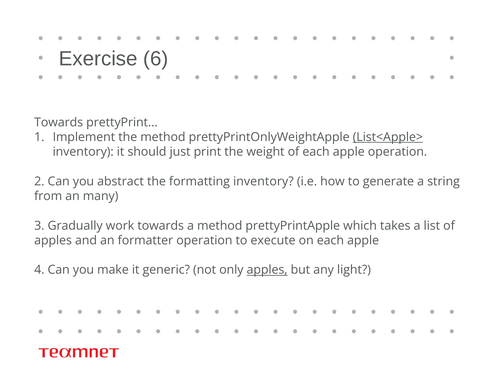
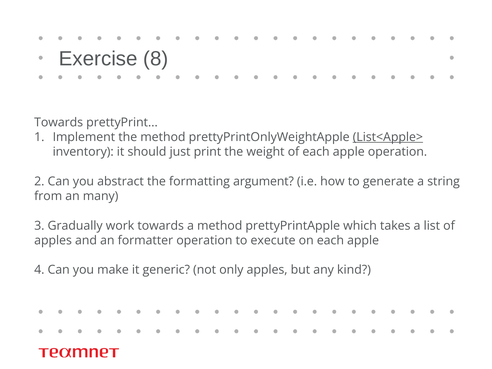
6: 6 -> 8 (156, 59)
formatting inventory: inventory -> argument (263, 181)
apples underline: present -> none (267, 270)
light: light -> kind (354, 270)
